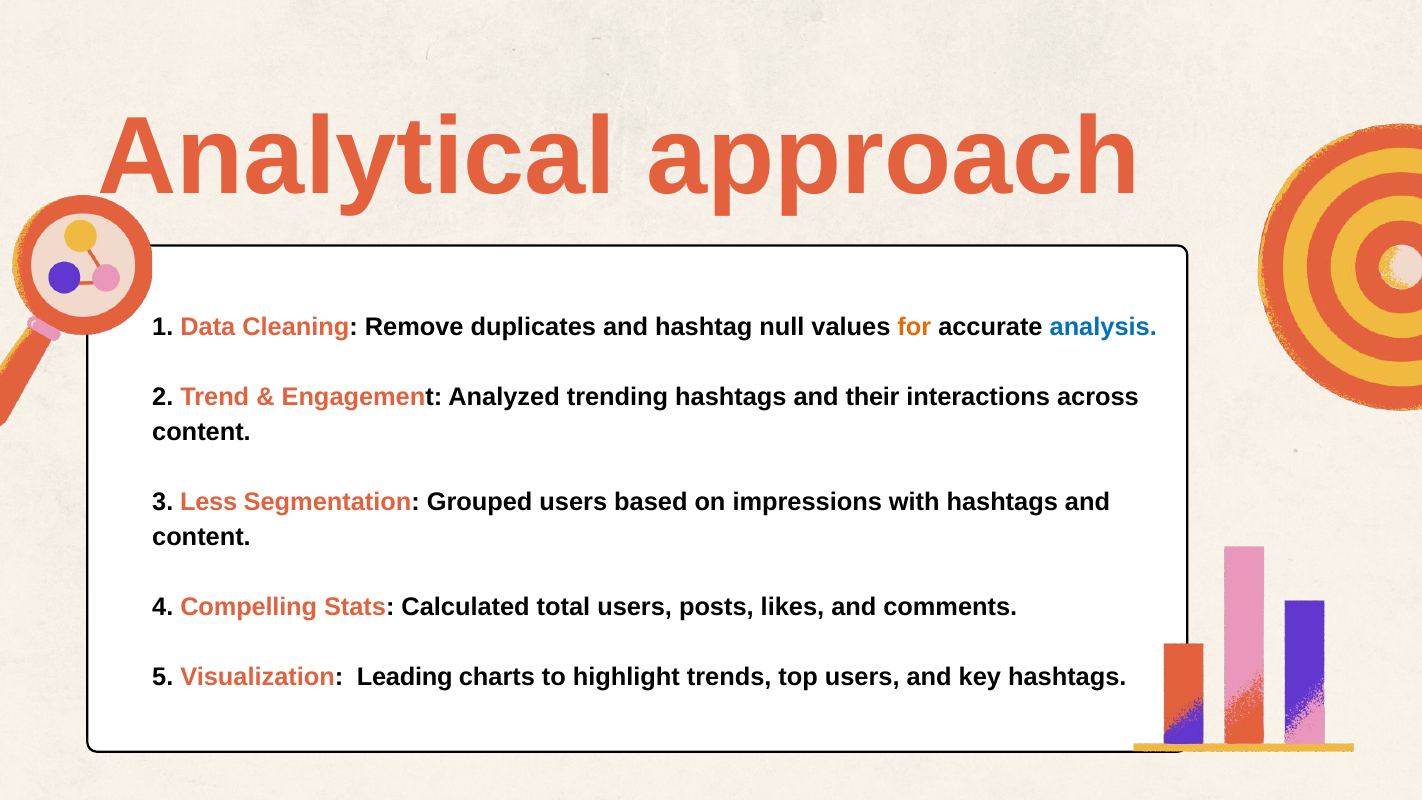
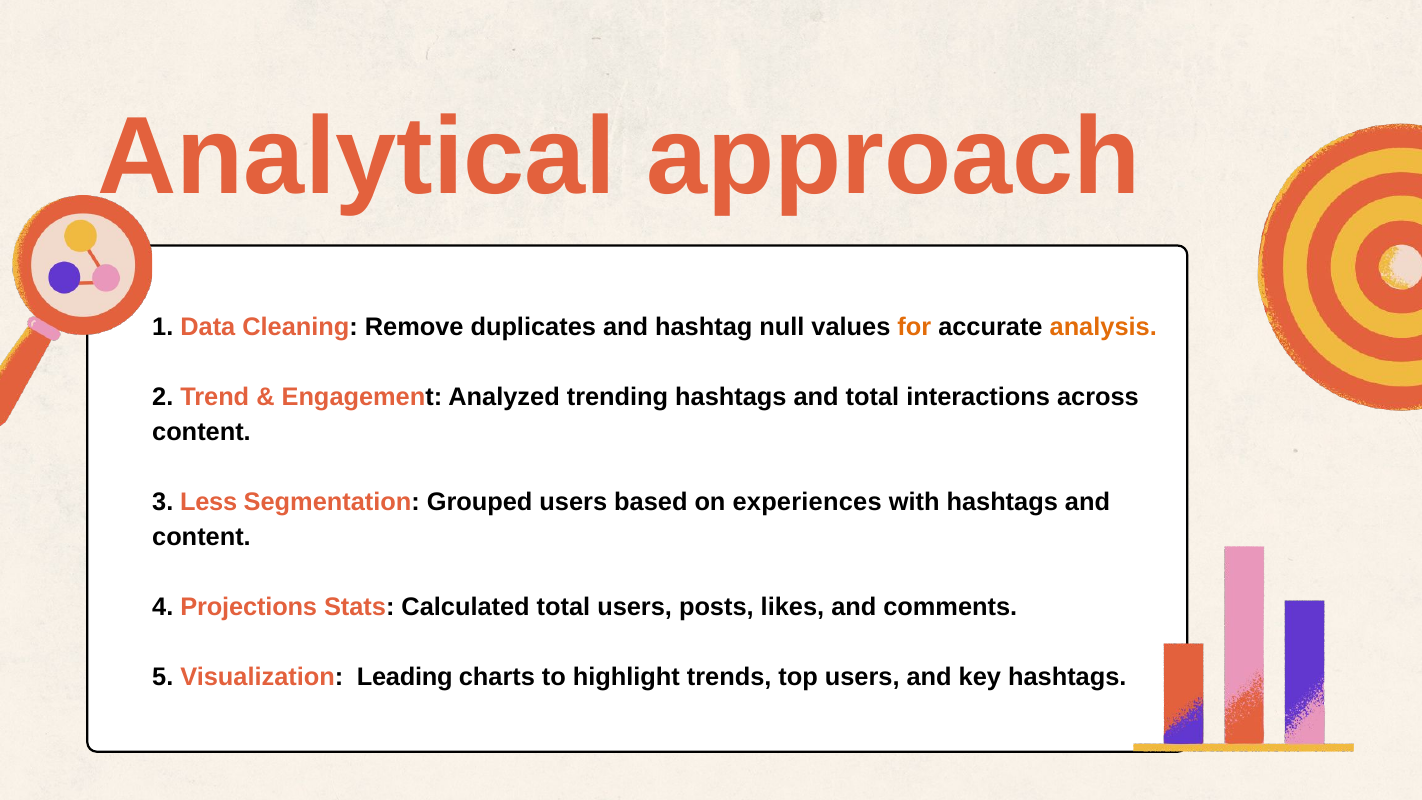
analysis colour: blue -> orange (1103, 327)
and their: their -> total (872, 397)
impressions: impressions -> experiences (807, 502)
Compelling: Compelling -> Projections (249, 607)
